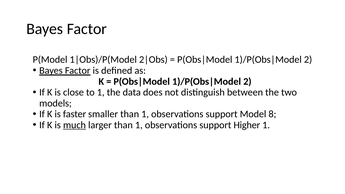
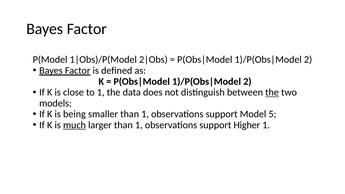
the underline: none -> present (272, 92)
faster: faster -> being (74, 114)
8: 8 -> 5 (272, 114)
